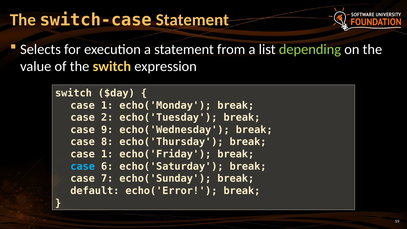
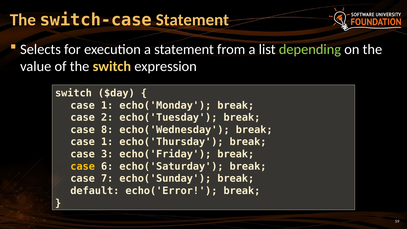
9: 9 -> 8 (107, 130)
8: 8 -> 1 (107, 142)
1: 1 -> 3 (107, 154)
case colour: light blue -> yellow (83, 166)
